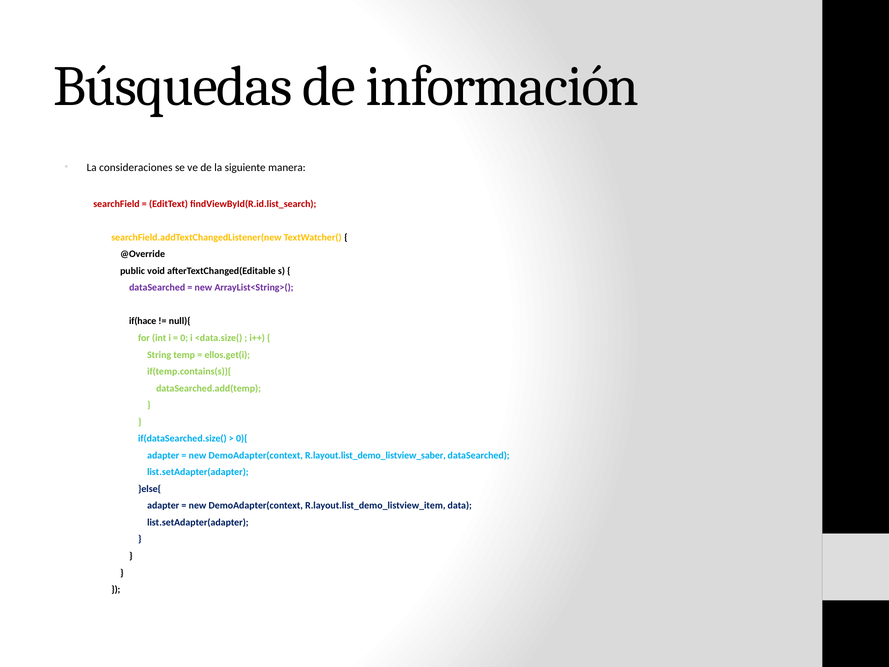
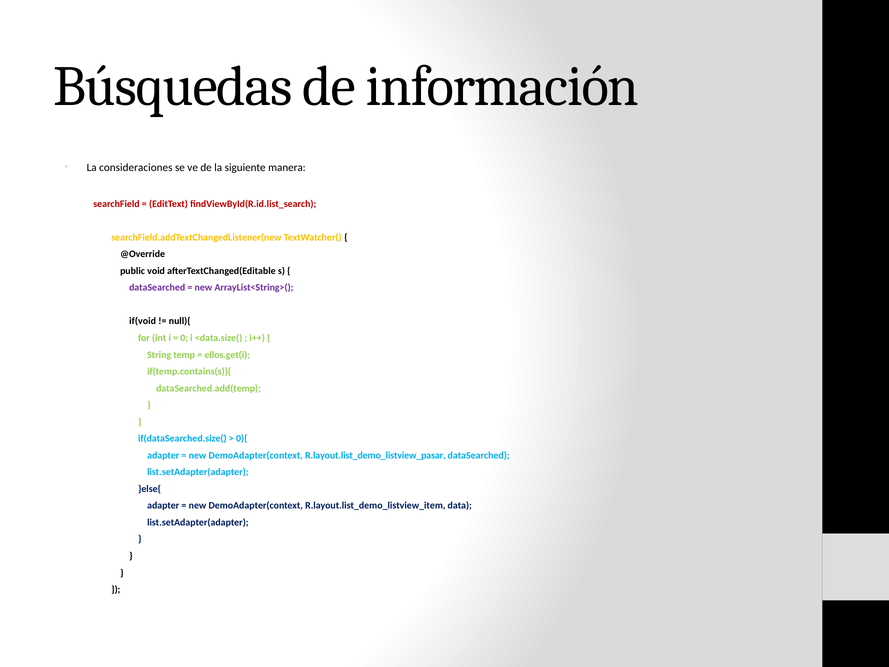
if(hace: if(hace -> if(void (143, 321)
R.layout.list_demo_listview_saber: R.layout.list_demo_listview_saber -> R.layout.list_demo_listview_pasar (375, 455)
